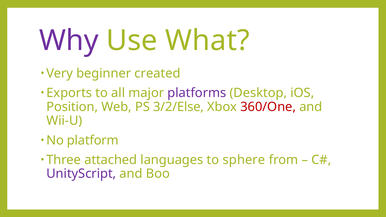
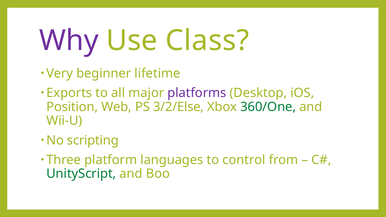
What: What -> Class (207, 41)
created: created -> lifetime (157, 73)
360/One colour: red -> green (268, 107)
platform: platform -> scripting (93, 140)
attached: attached -> platform (111, 160)
sphere: sphere -> control (244, 160)
UnityScript colour: purple -> green (81, 174)
